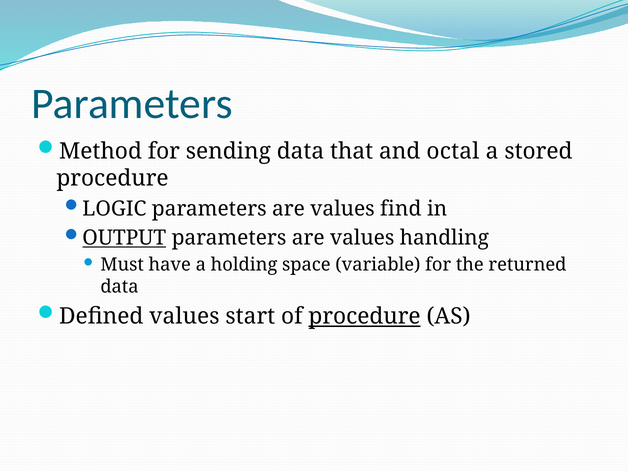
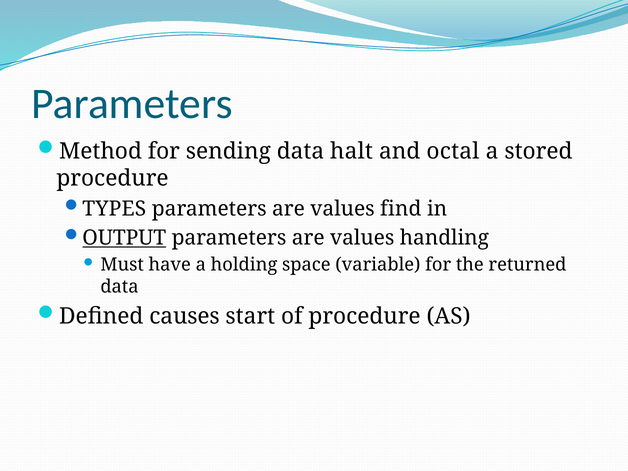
that: that -> halt (351, 151)
LOGIC: LOGIC -> TYPES (114, 209)
Defined values: values -> causes (184, 316)
procedure underline: present -> none (365, 316)
